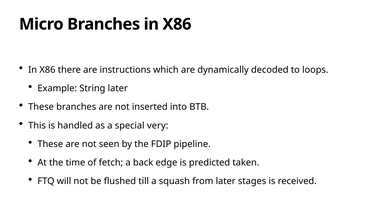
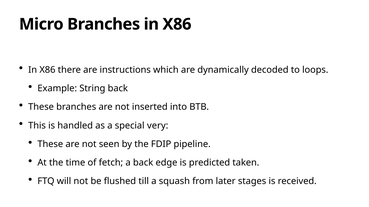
String later: later -> back (118, 89)
